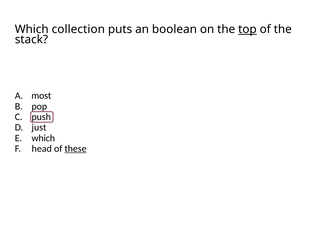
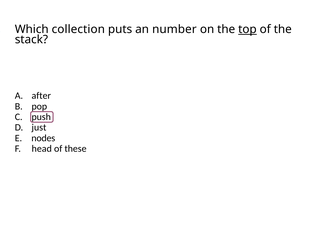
boolean: boolean -> number (174, 29)
most: most -> after (41, 96)
which: which -> nodes (43, 138)
these underline: present -> none (76, 149)
